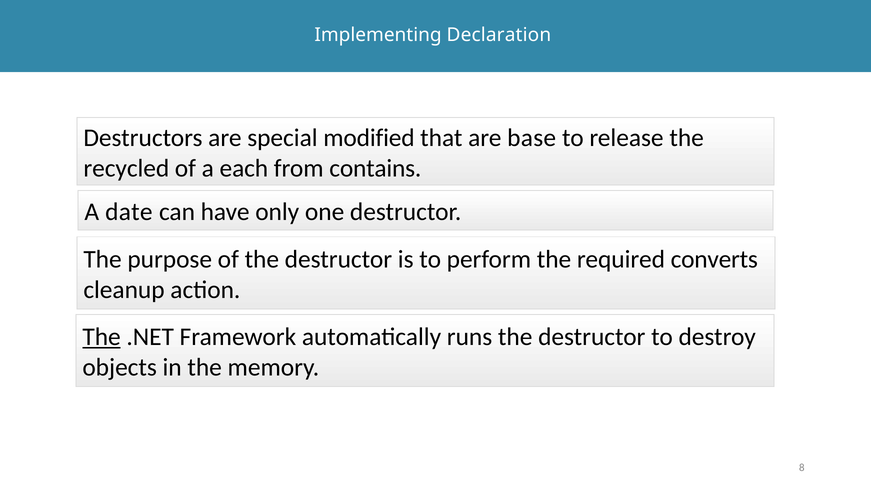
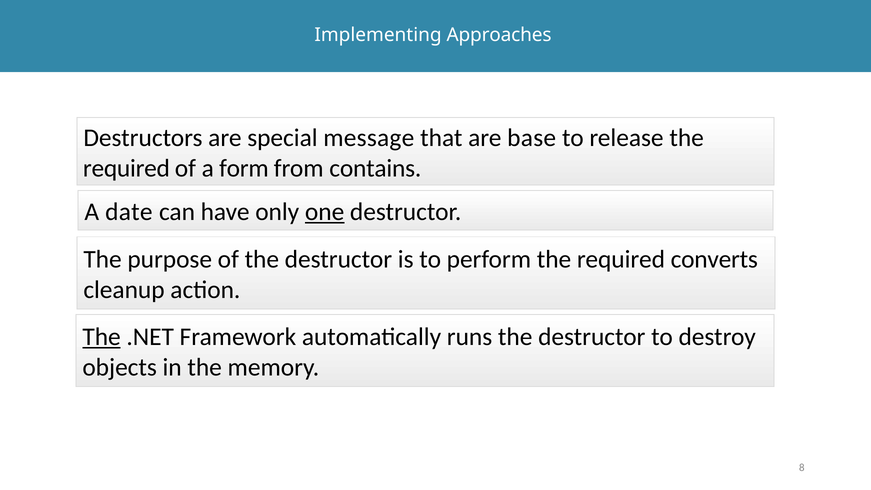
Declaration: Declaration -> Approaches (499, 35)
modified: modified -> message (369, 138)
recycled: recycled -> required (126, 168)
each: each -> form (244, 168)
one underline: none -> present (325, 212)
